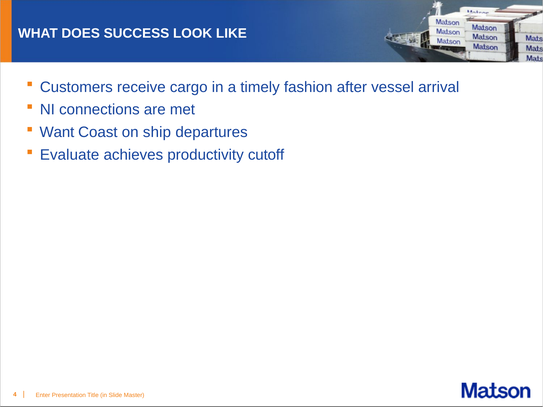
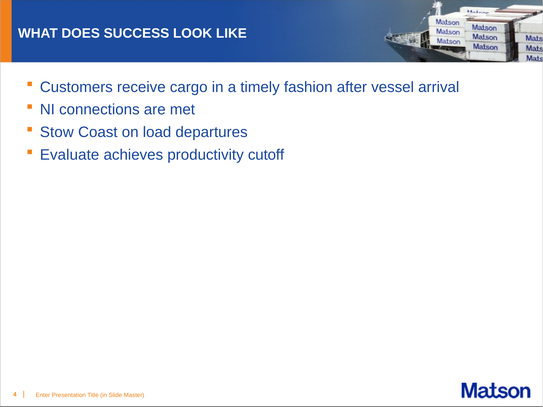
Want: Want -> Stow (57, 132)
ship: ship -> load (157, 132)
